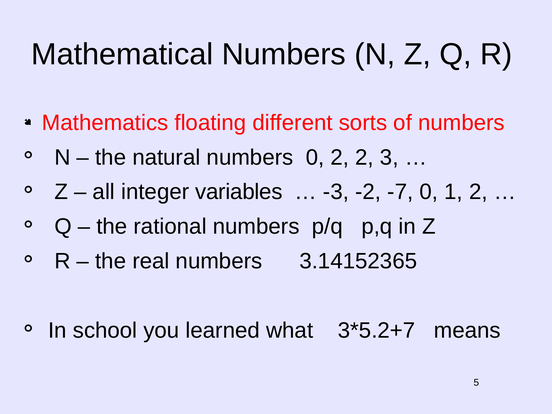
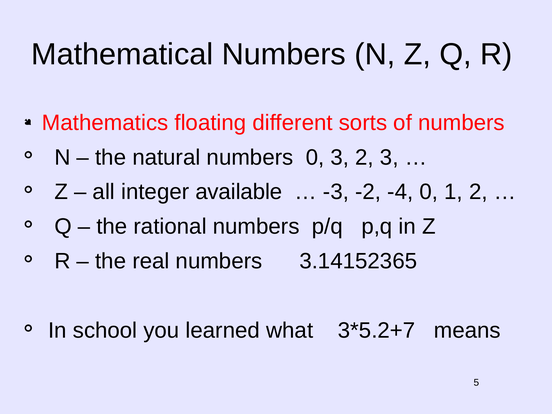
0 2: 2 -> 3 (340, 157)
variables: variables -> available (239, 192)
-7: -7 -> -4 (400, 192)
